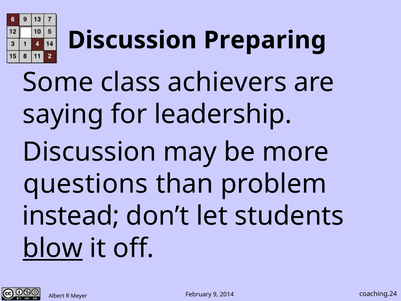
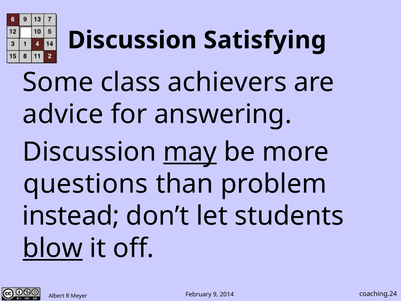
Preparing: Preparing -> Satisfying (265, 40)
saying: saying -> advice (63, 114)
leadership: leadership -> answering (223, 114)
may underline: none -> present (190, 152)
